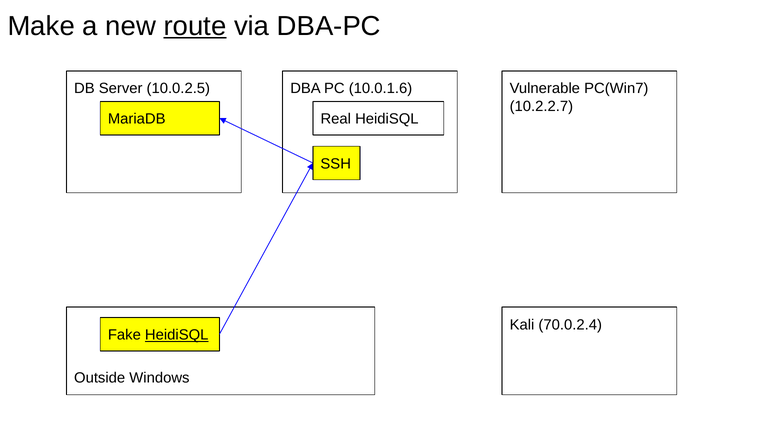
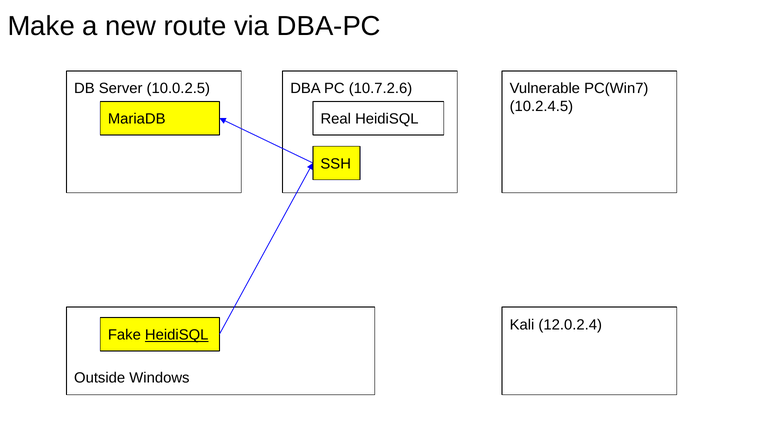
route underline: present -> none (195, 26)
10.0.1.6: 10.0.1.6 -> 10.7.2.6 (381, 89)
10.2.2.7: 10.2.2.7 -> 10.2.4.5 (541, 106)
70.0.2.4: 70.0.2.4 -> 12.0.2.4 (570, 325)
